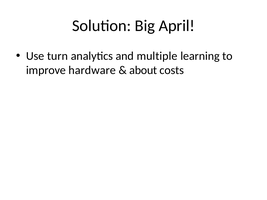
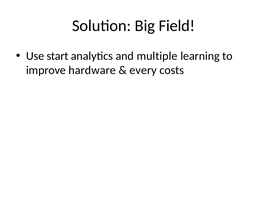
April: April -> Field (177, 26)
turn: turn -> start (58, 56)
about: about -> every (143, 70)
